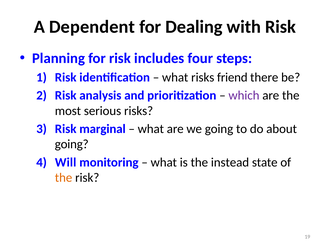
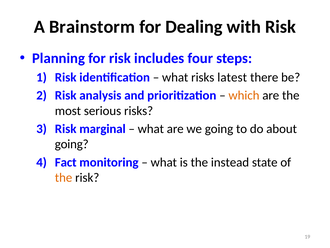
Dependent: Dependent -> Brainstorm (92, 27)
friend: friend -> latest (232, 77)
which colour: purple -> orange (244, 95)
Will: Will -> Fact (66, 162)
